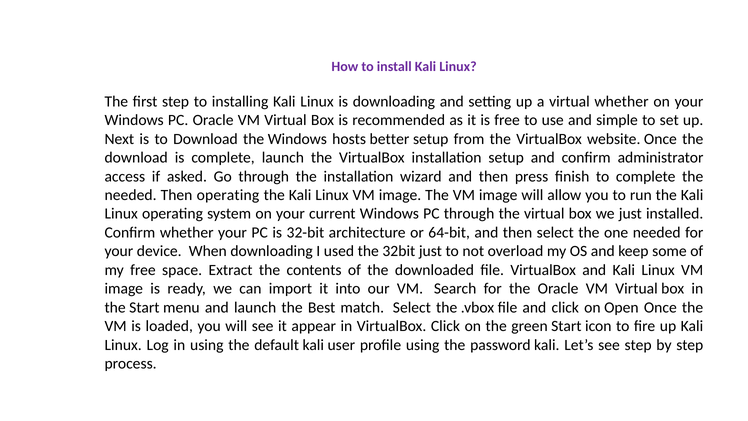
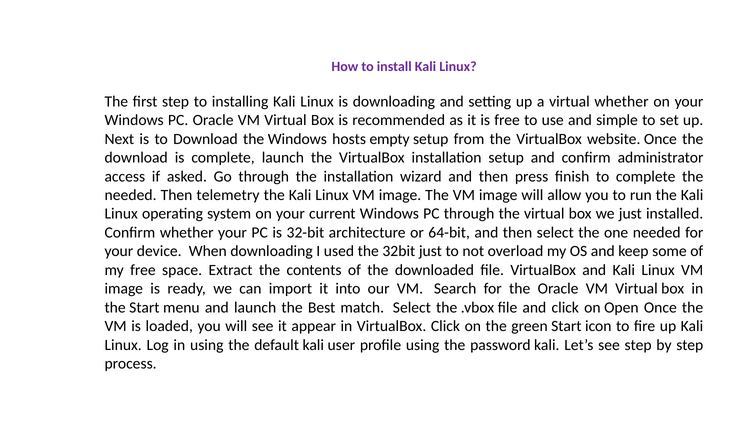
better: better -> empty (390, 139)
Then operating: operating -> telemetry (228, 195)
